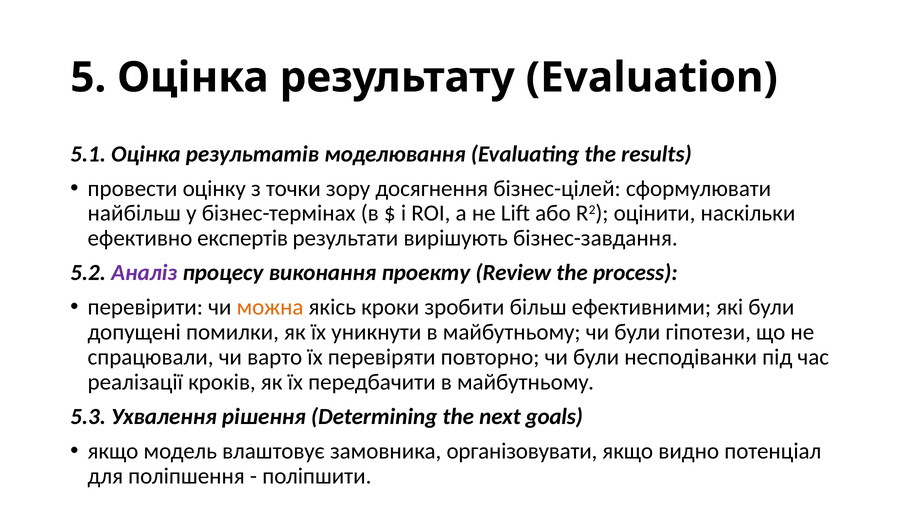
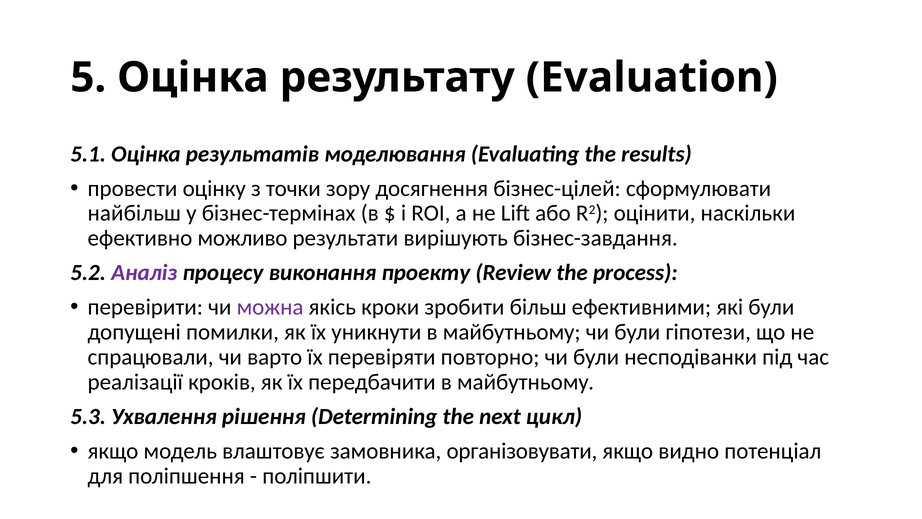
експертів: експертів -> можливо (243, 238)
можна colour: orange -> purple (270, 307)
goals: goals -> цикл (554, 416)
